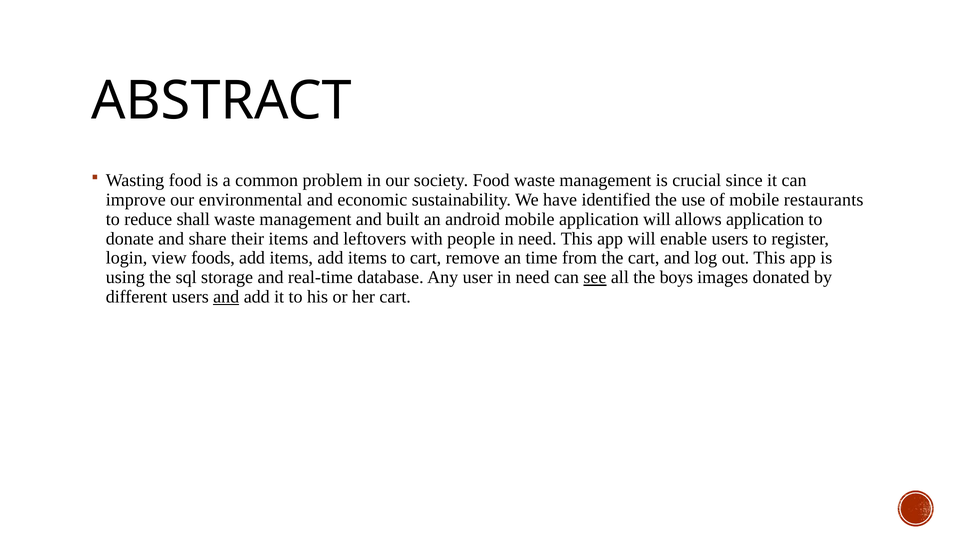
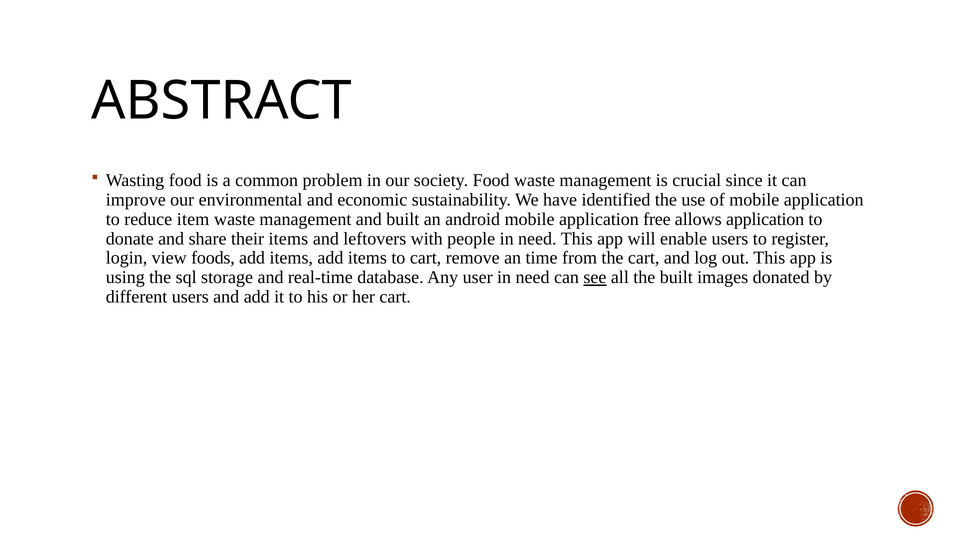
of mobile restaurants: restaurants -> application (824, 200)
shall: shall -> item (193, 219)
application will: will -> free (657, 219)
the boys: boys -> built (676, 277)
and underline: present -> none (226, 297)
